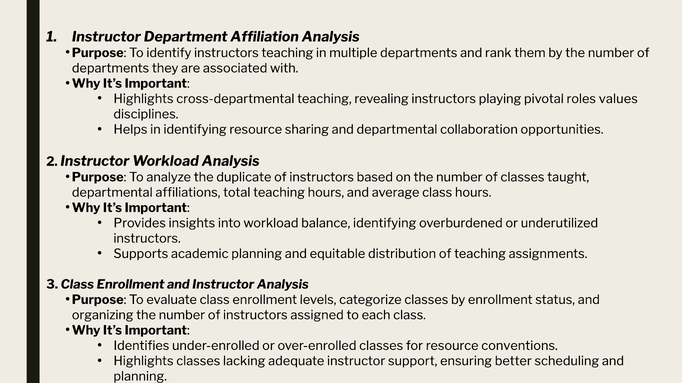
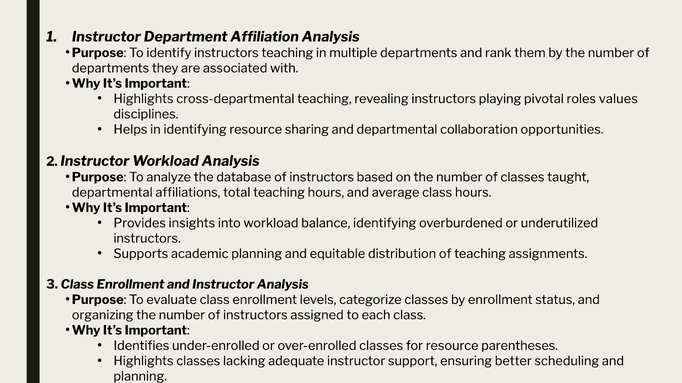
duplicate: duplicate -> database (244, 177)
conventions: conventions -> parentheses (520, 346)
